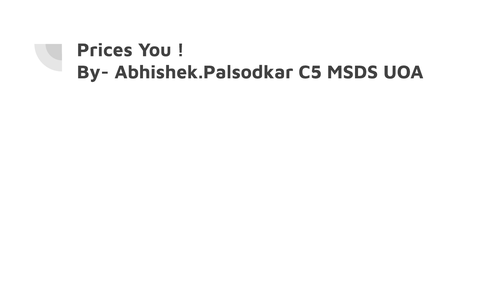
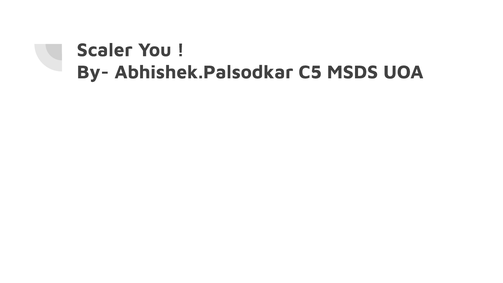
Prices: Prices -> Scaler (105, 50)
